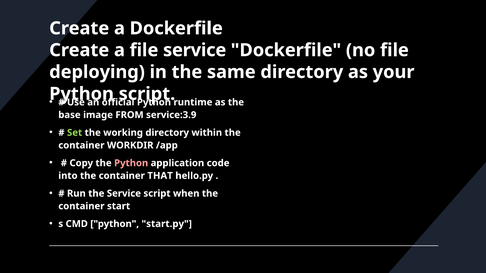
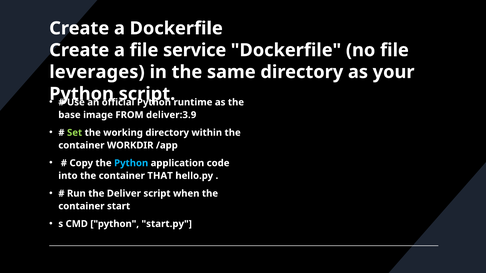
deploying: deploying -> leverages (97, 72)
service:3.9: service:3.9 -> deliver:3.9 (171, 115)
Python colour: pink -> light blue (131, 163)
the Service: Service -> Deliver (124, 194)
